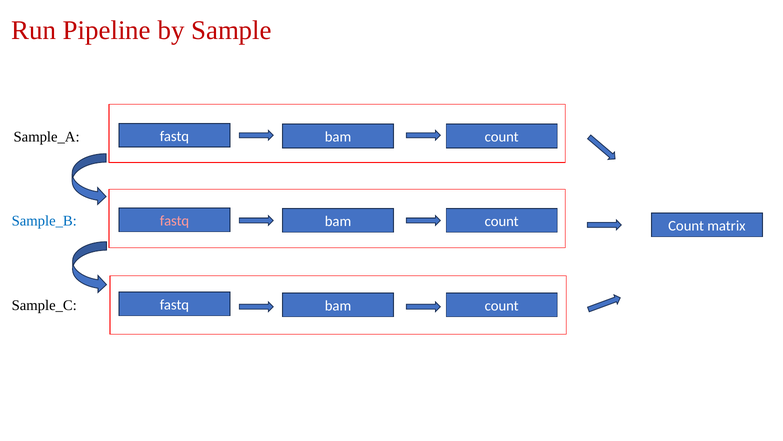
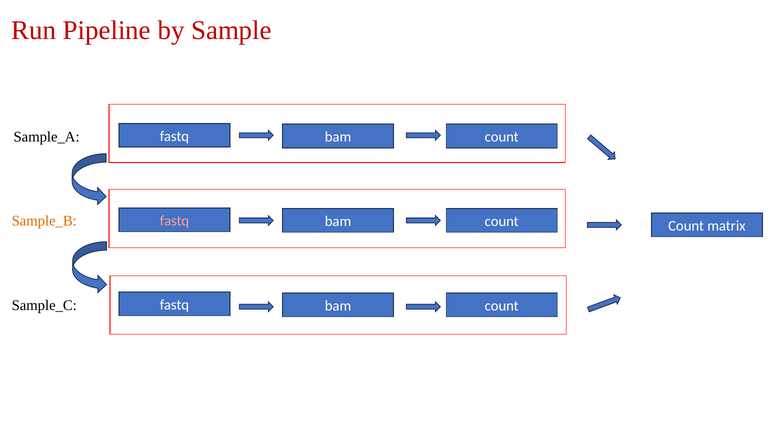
Sample_B colour: blue -> orange (44, 221)
